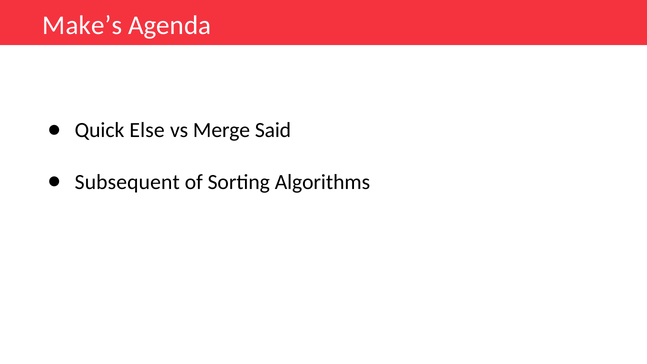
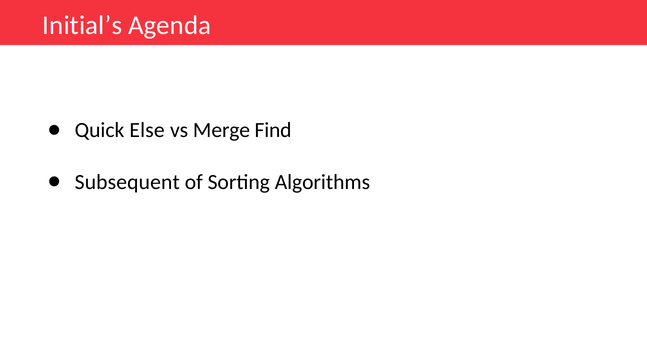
Make’s: Make’s -> Initial’s (82, 26)
Said: Said -> Find (273, 130)
